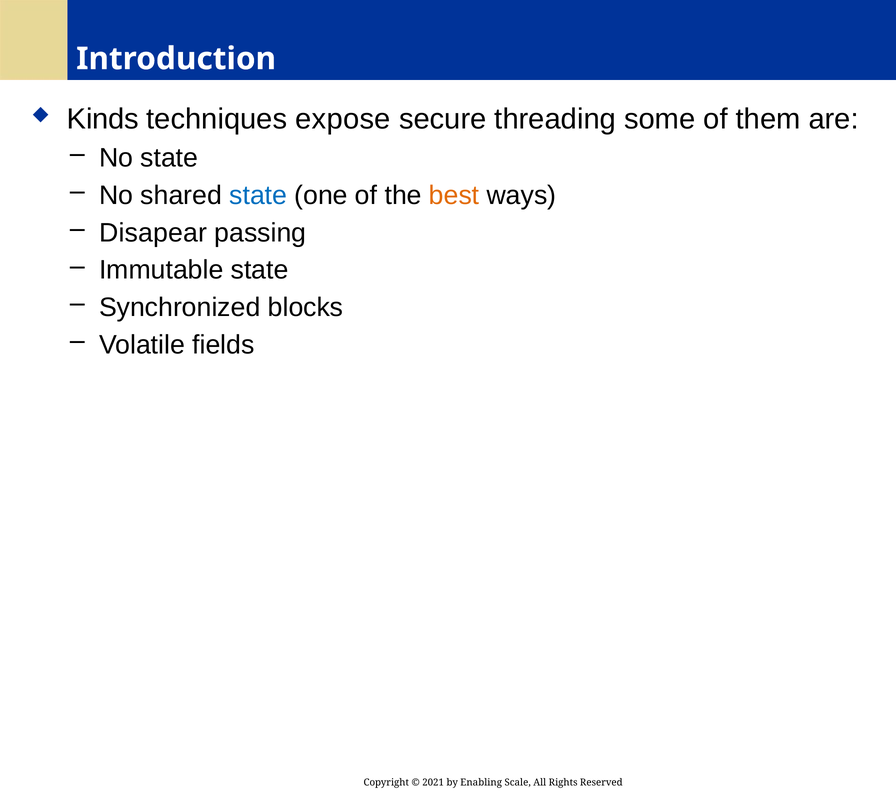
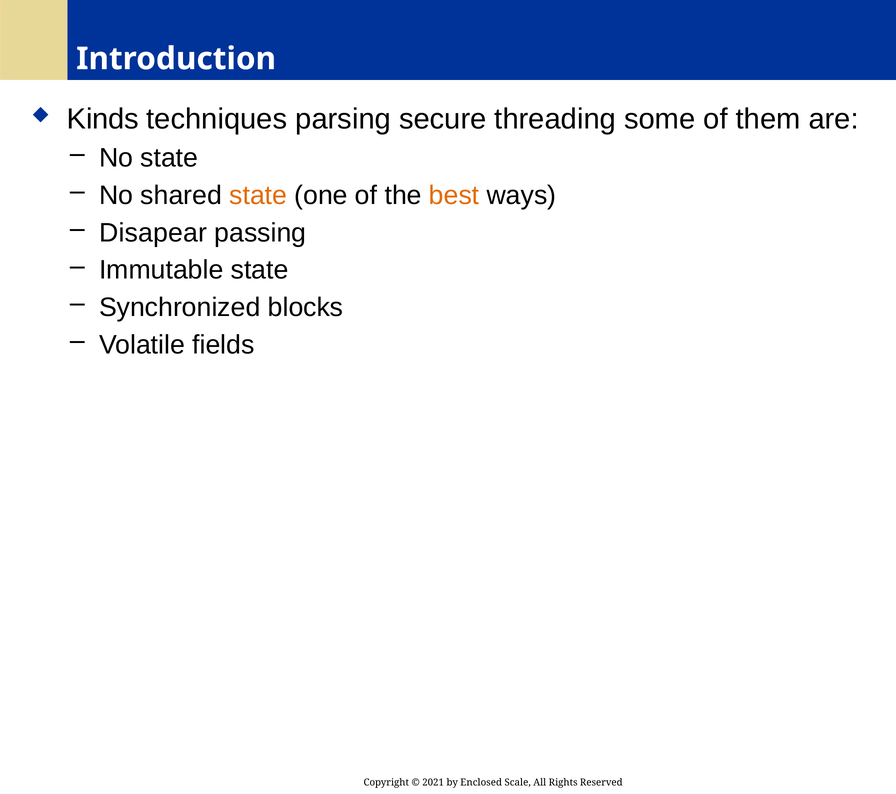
expose: expose -> parsing (343, 119)
state colour: blue -> orange (258, 195)
Enabling: Enabling -> Enclosed (481, 782)
